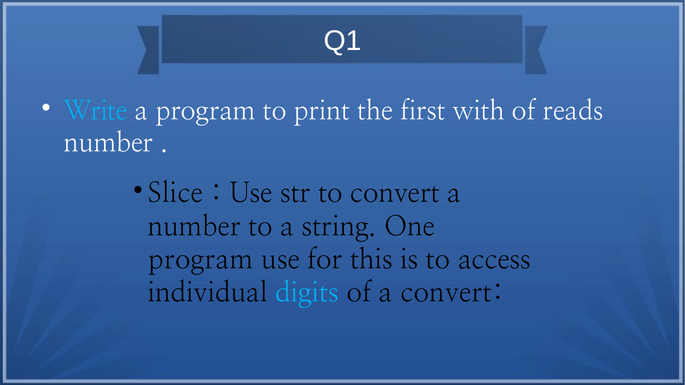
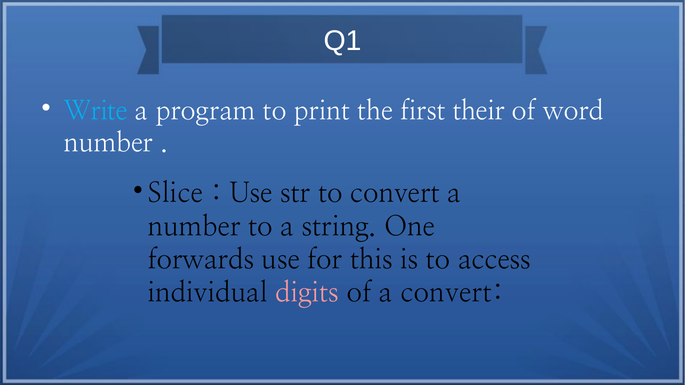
with: with -> their (479, 111)
reads: reads -> word (573, 111)
program: program -> forwards (201, 260)
digits colour: light blue -> pink (307, 293)
